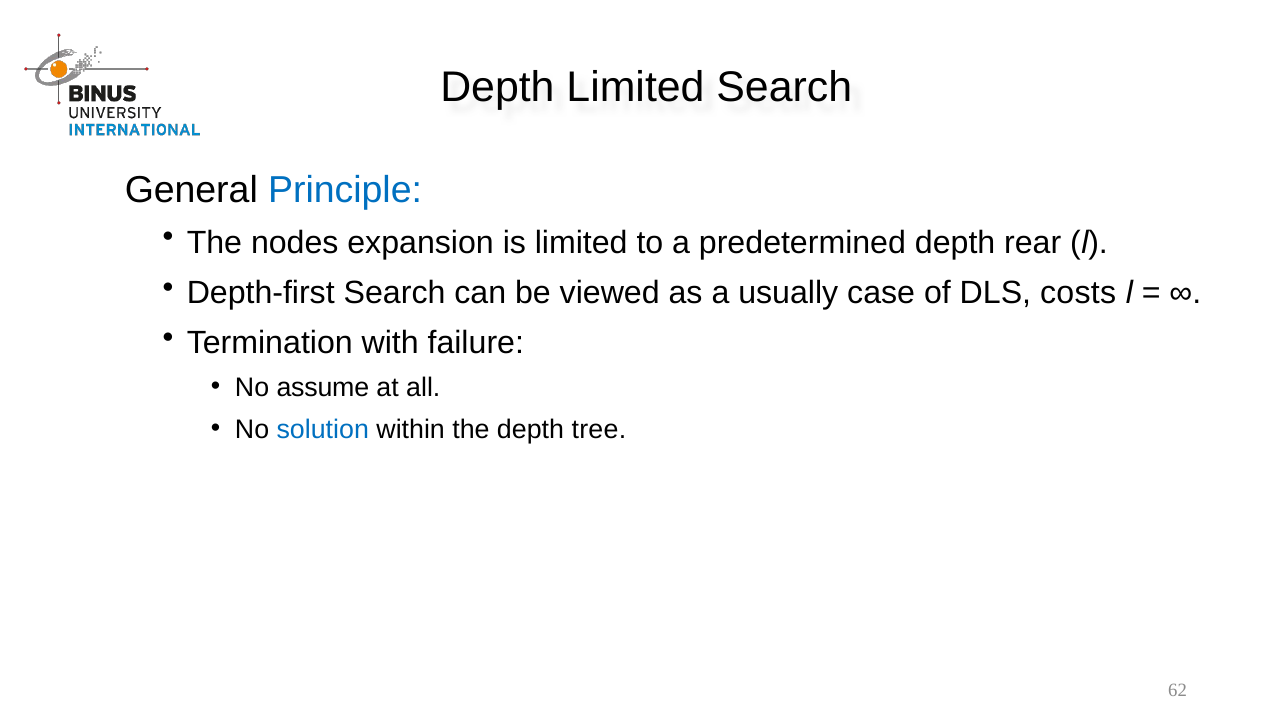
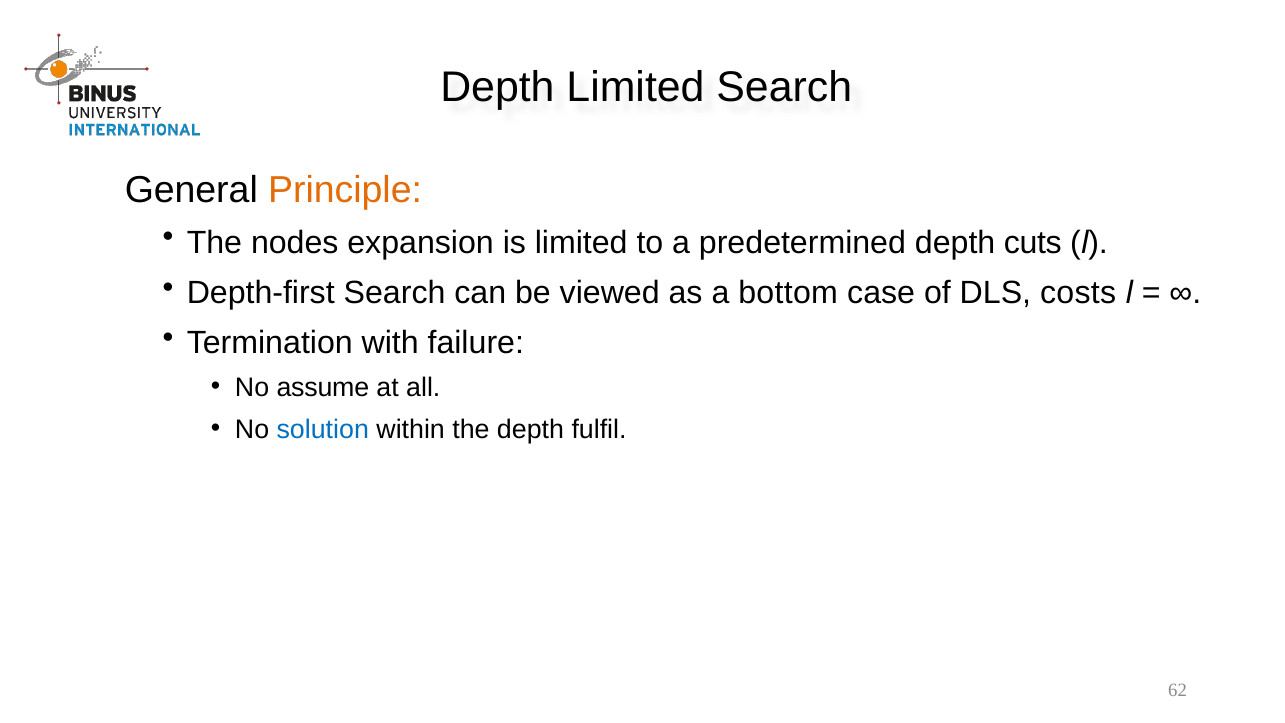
Principle colour: blue -> orange (345, 190)
rear: rear -> cuts (1033, 243)
usually: usually -> bottom (788, 293)
tree: tree -> fulfil (599, 429)
